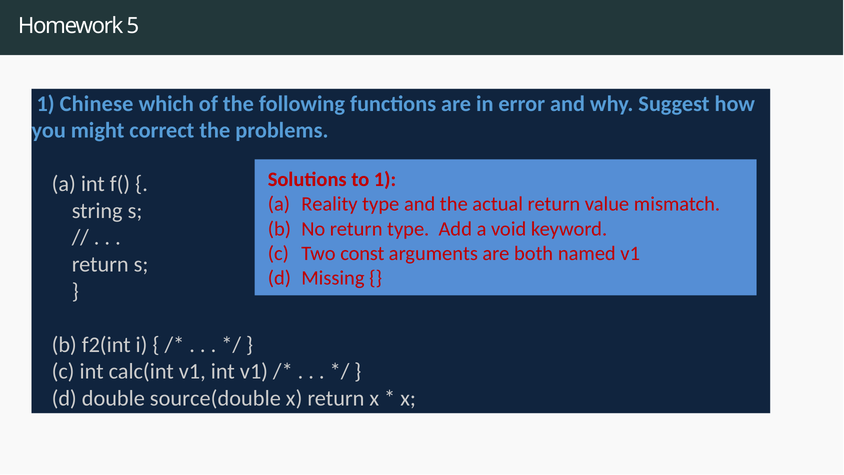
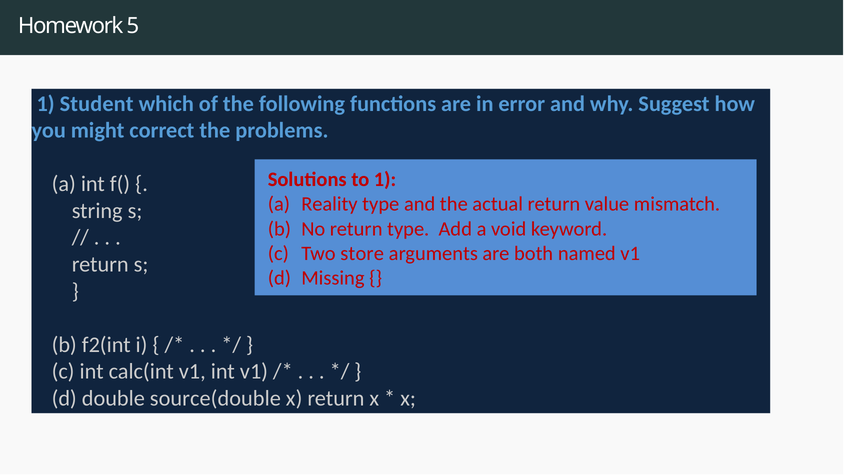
Chinese: Chinese -> Student (97, 104)
const: const -> store (362, 253)
